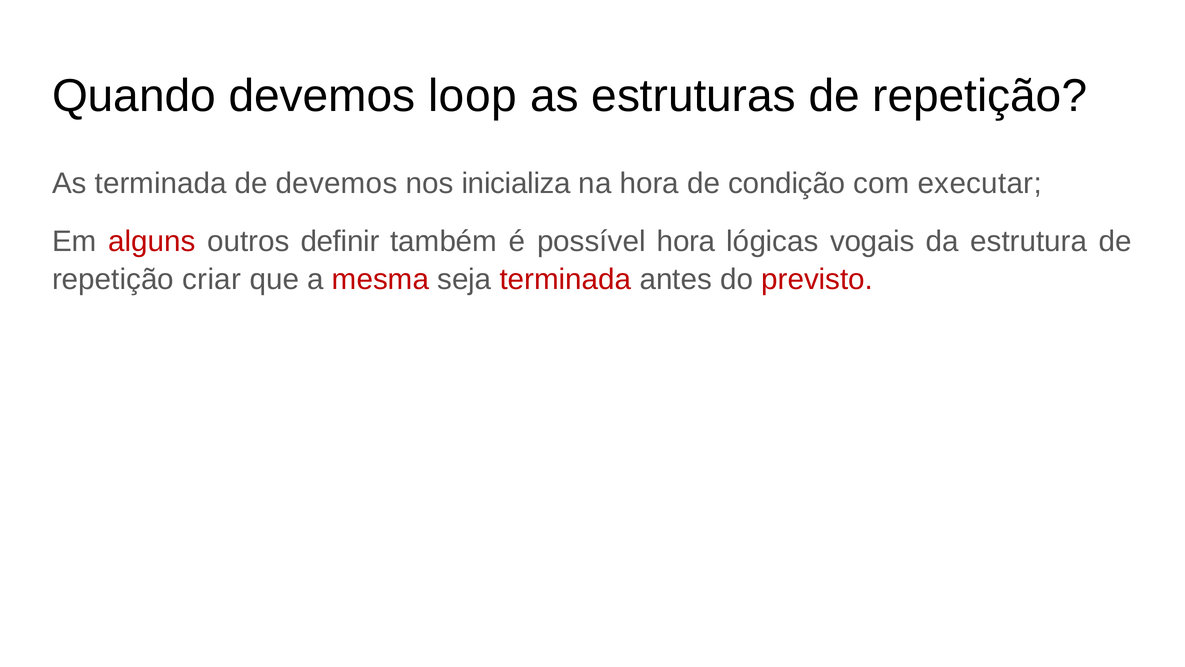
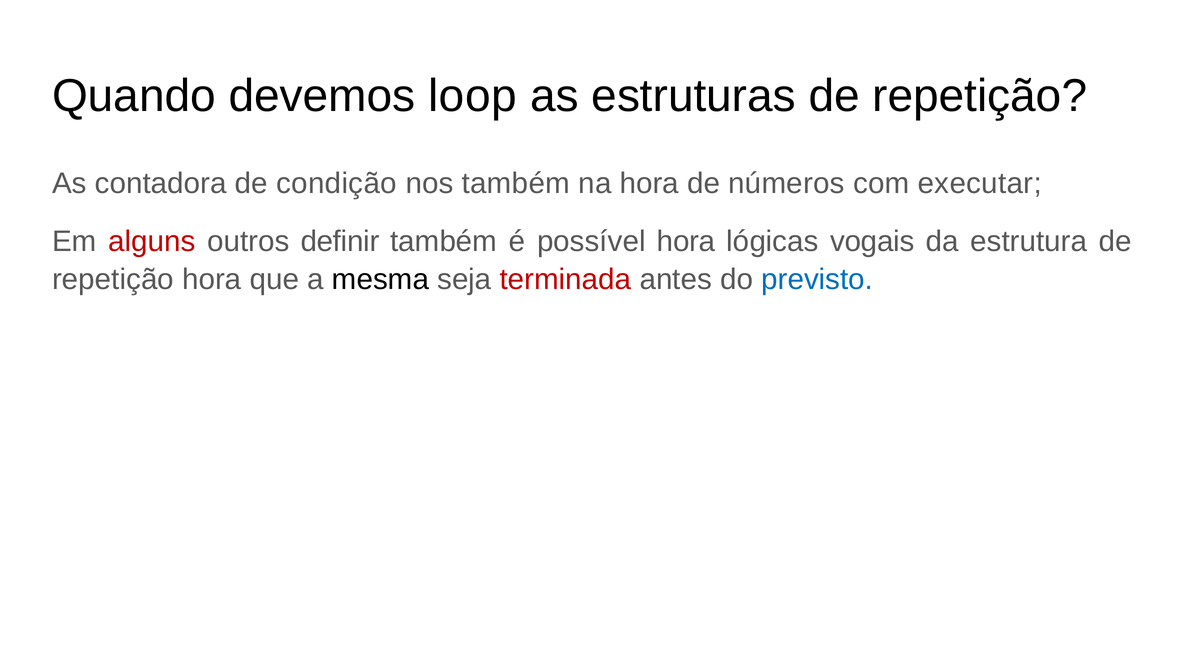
As terminada: terminada -> contadora (161, 183)
de devemos: devemos -> condição (337, 183)
nos inicializa: inicializa -> também (516, 183)
condição: condição -> números (786, 183)
repetição criar: criar -> hora (212, 279)
mesma colour: red -> black (380, 279)
previsto colour: red -> blue (817, 279)
